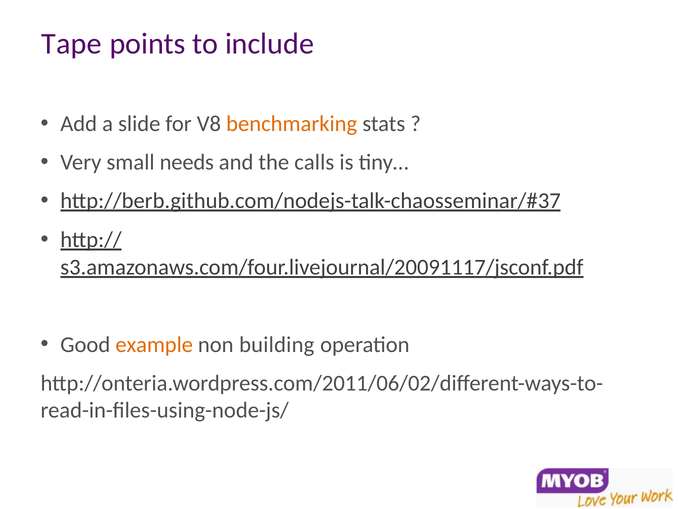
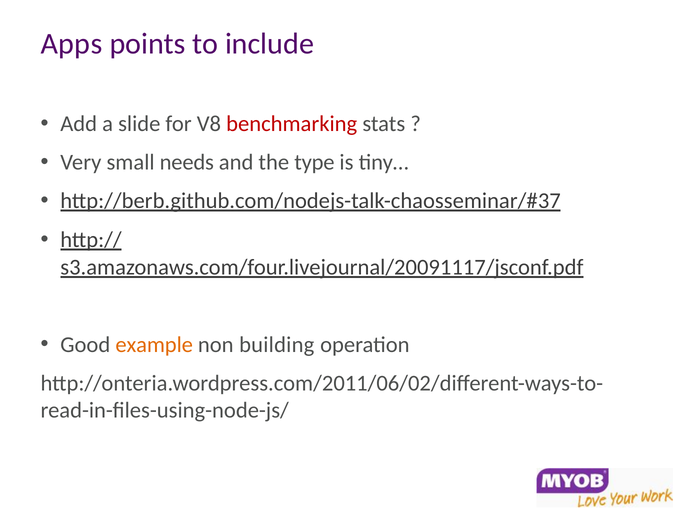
Tape: Tape -> Apps (72, 44)
benchmarking colour: orange -> red (292, 124)
calls: calls -> type (314, 162)
